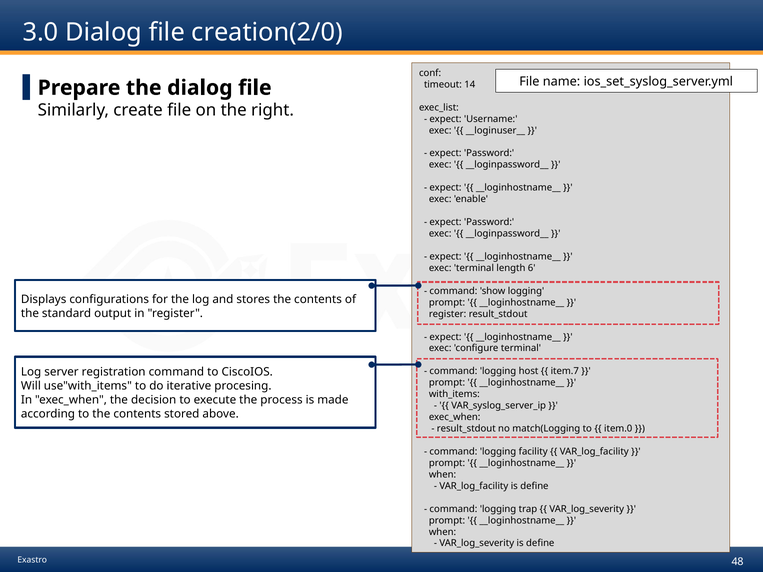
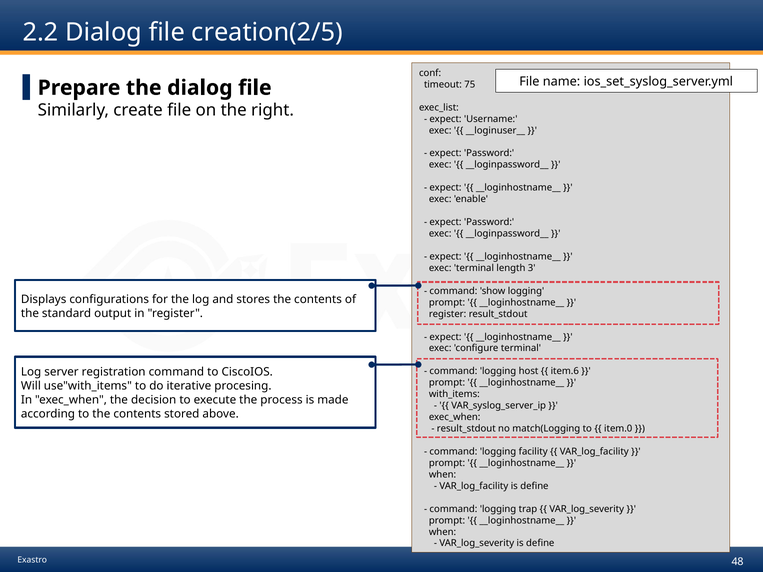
3.0: 3.0 -> 2.2 (41, 32)
creation(2/0: creation(2/0 -> creation(2/5 (267, 32)
14: 14 -> 75 (470, 85)
6: 6 -> 3 (532, 268)
item.7: item.7 -> item.6 (565, 371)
